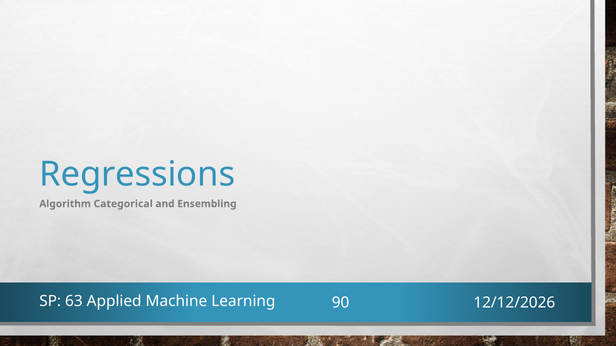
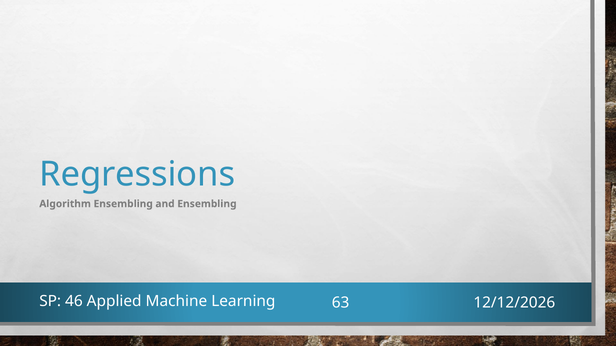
Algorithm Categorical: Categorical -> Ensembling (123, 204)
63: 63 -> 46 (74, 301)
90: 90 -> 63 (341, 303)
